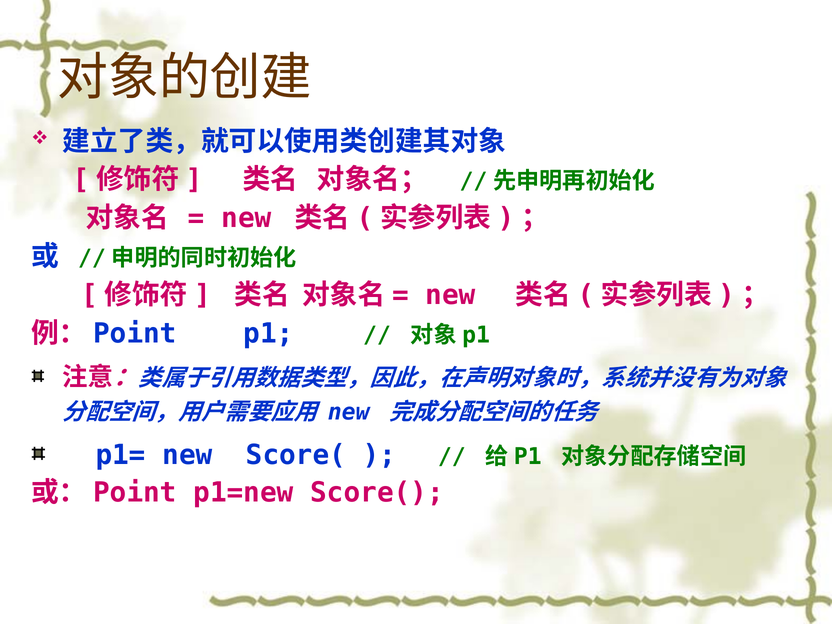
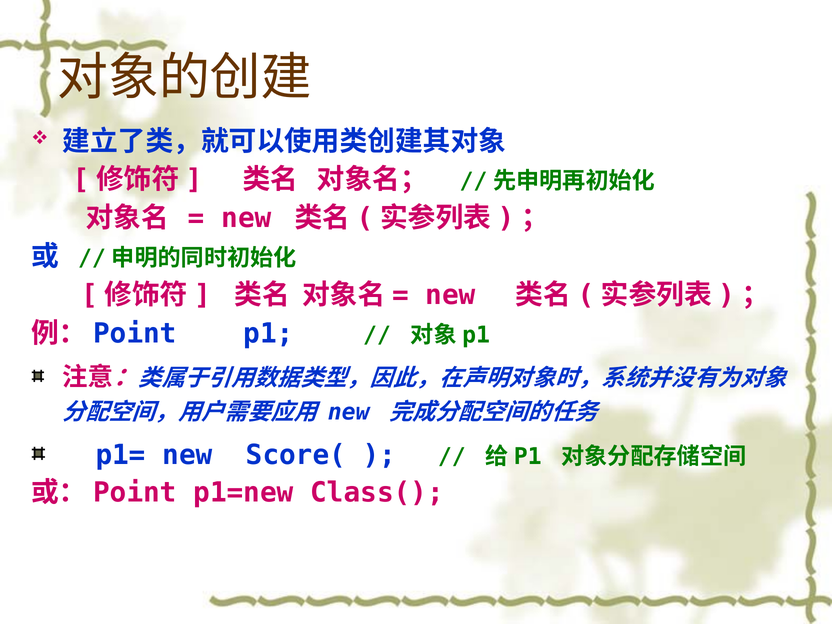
p1=new Score(: Score( -> Class( (377, 493)
